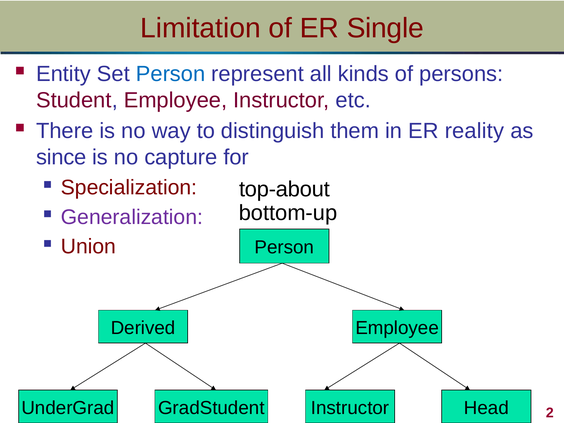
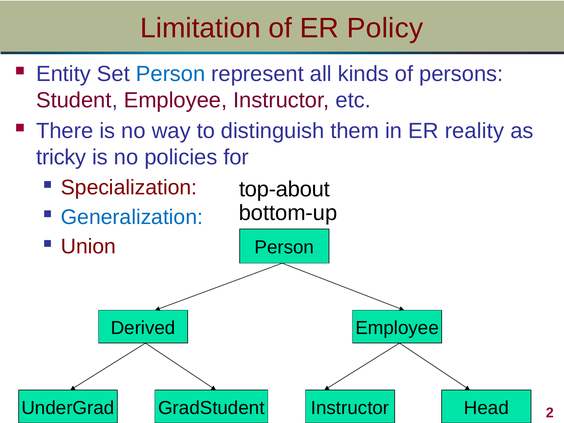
Single: Single -> Policy (385, 28)
since: since -> tricky (61, 157)
capture: capture -> policies (181, 157)
Generalization colour: purple -> blue (132, 217)
